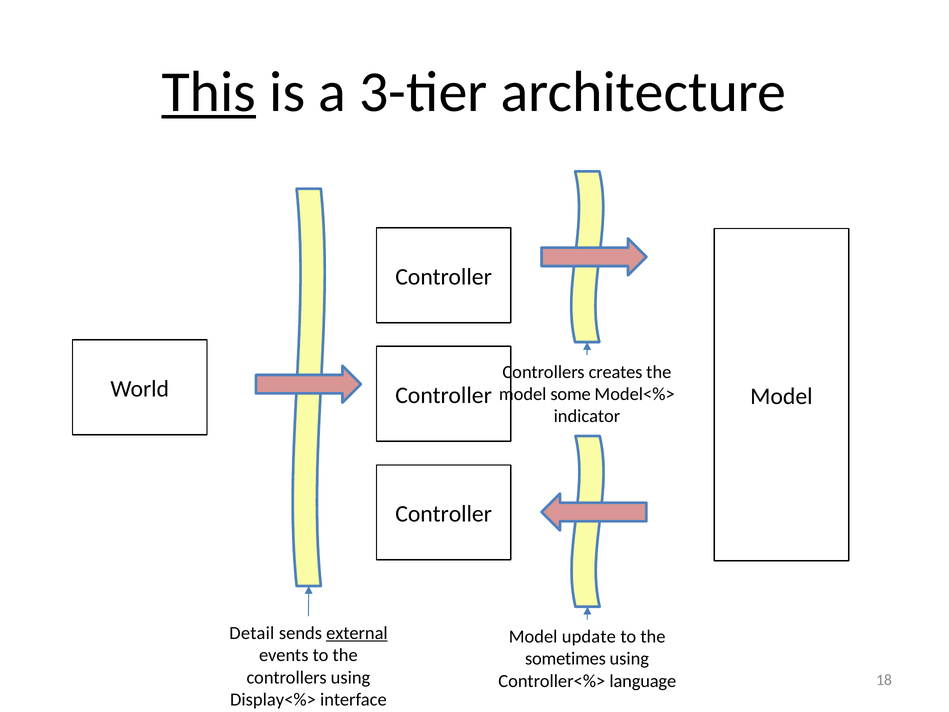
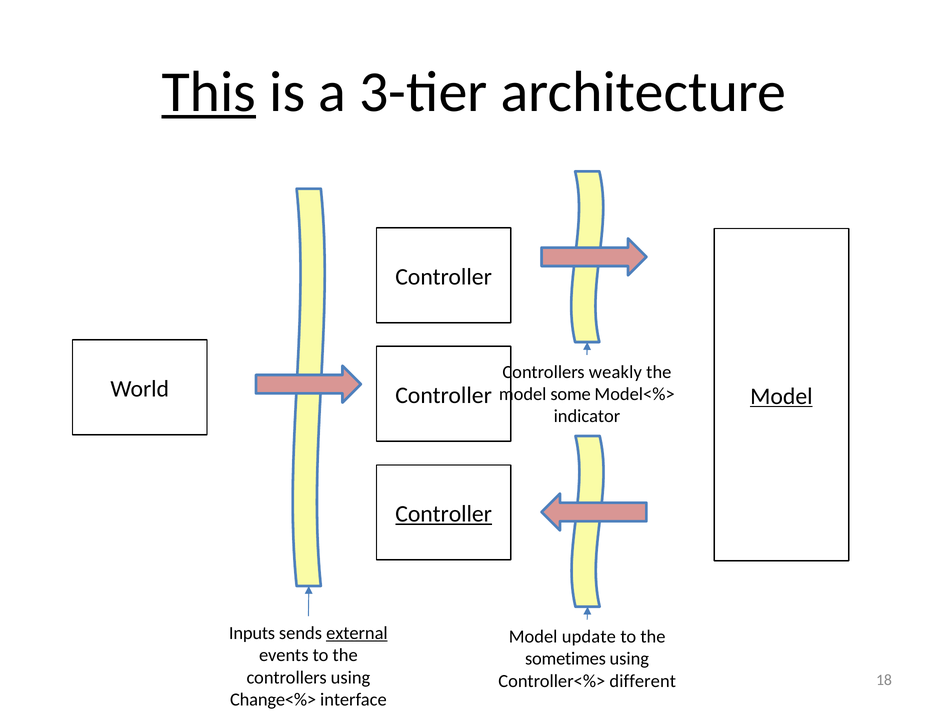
creates: creates -> weakly (615, 372)
Model underline: none -> present (781, 396)
Controller underline: none -> present (444, 514)
Detail: Detail -> Inputs (252, 633)
language: language -> different (643, 681)
Display<%>: Display<%> -> Change<%> (273, 699)
